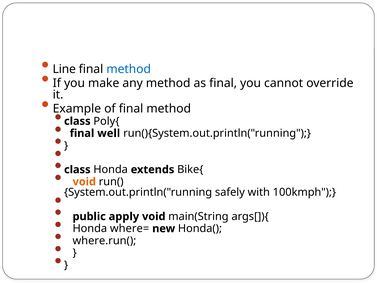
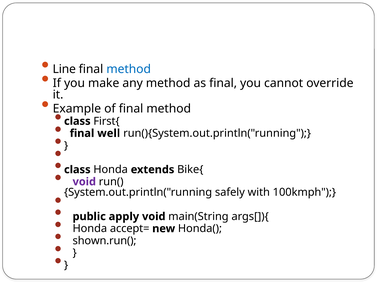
Poly{: Poly{ -> First{ (107, 121)
void colour: orange -> purple (84, 182)
where=: where= -> accept= (130, 228)
where.run(: where.run( -> shown.run( (104, 241)
